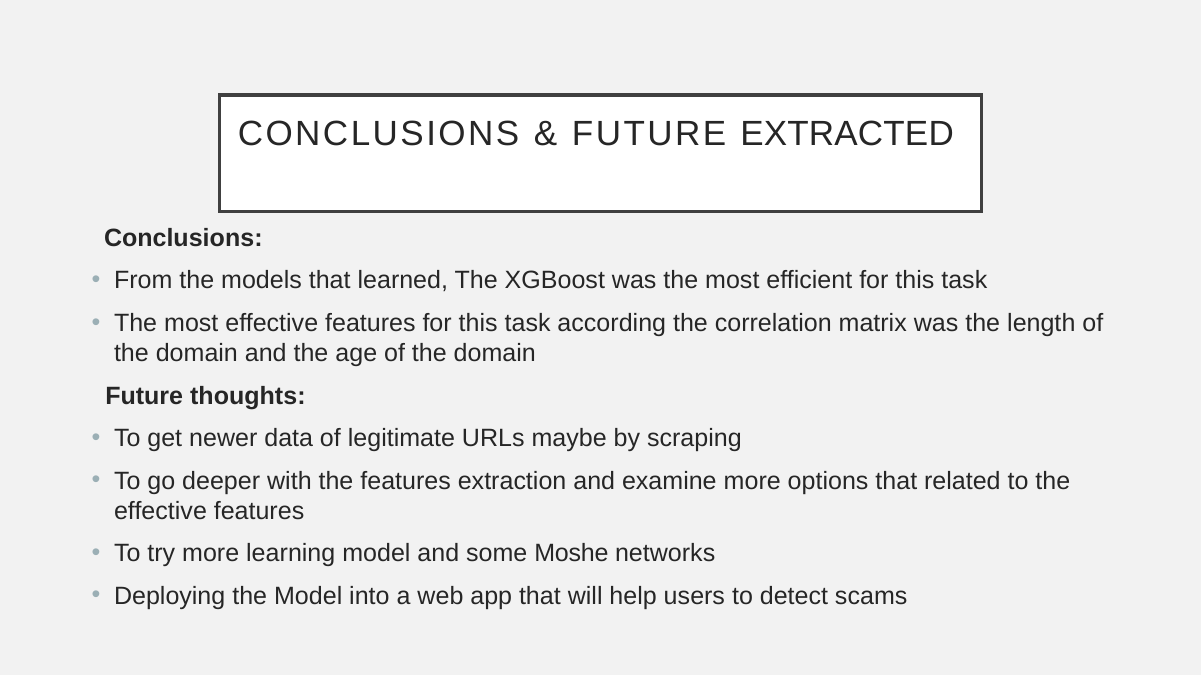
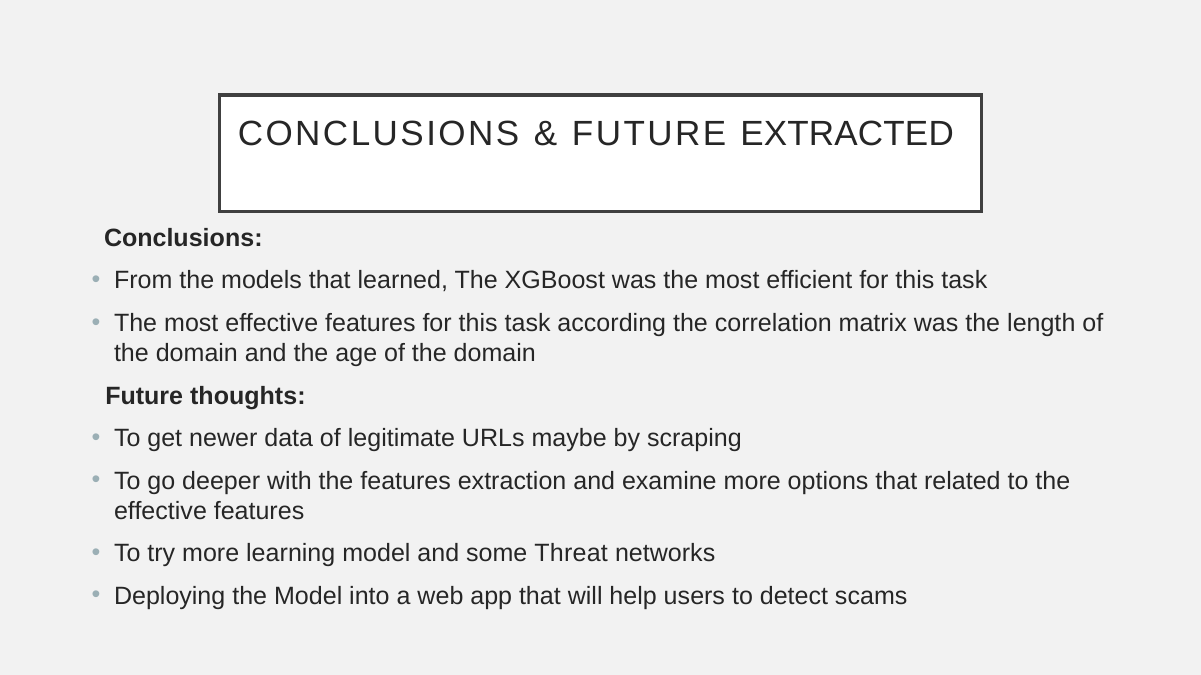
Moshe: Moshe -> Threat (571, 554)
